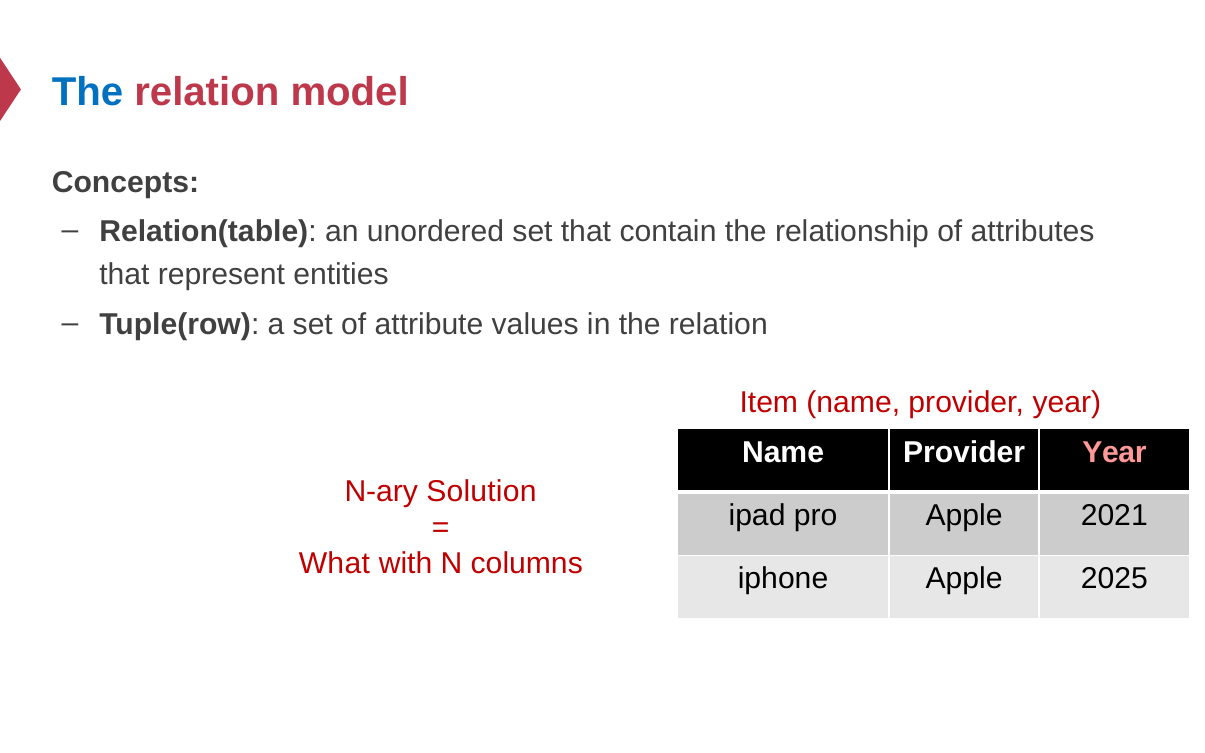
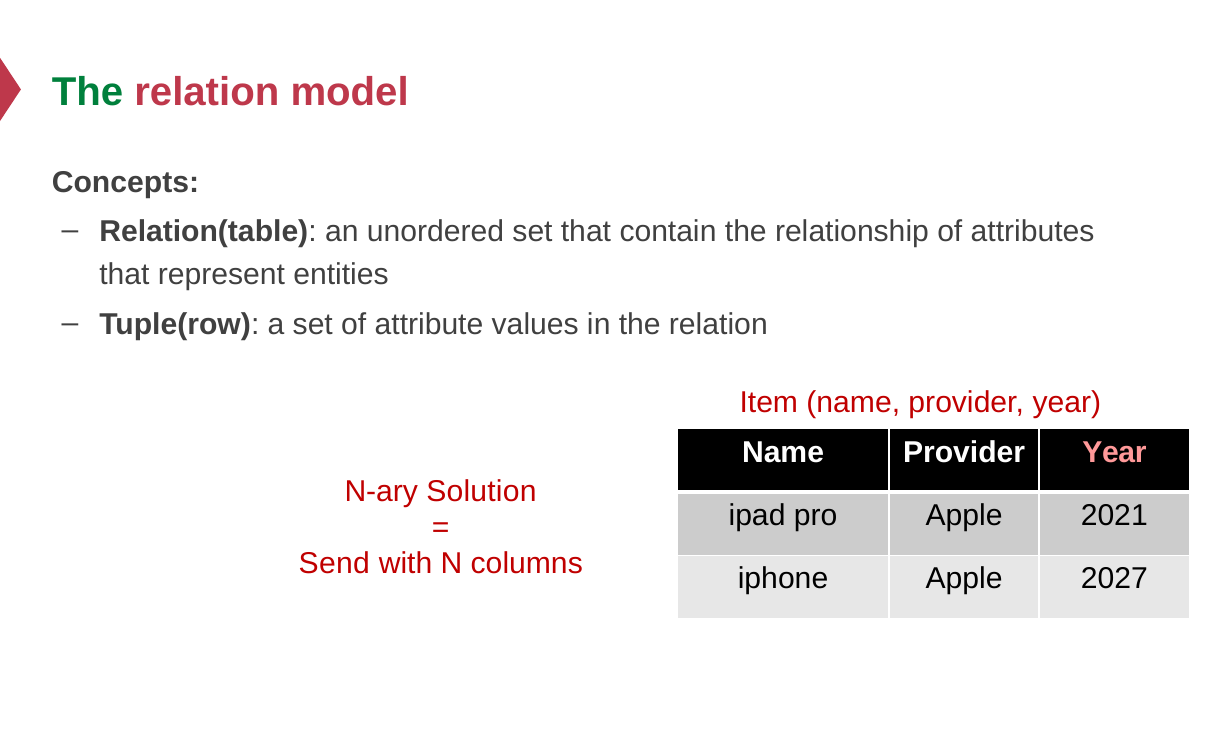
The colour: blue -> green (88, 92)
What: What -> Send (334, 564)
2025: 2025 -> 2027 (1114, 579)
